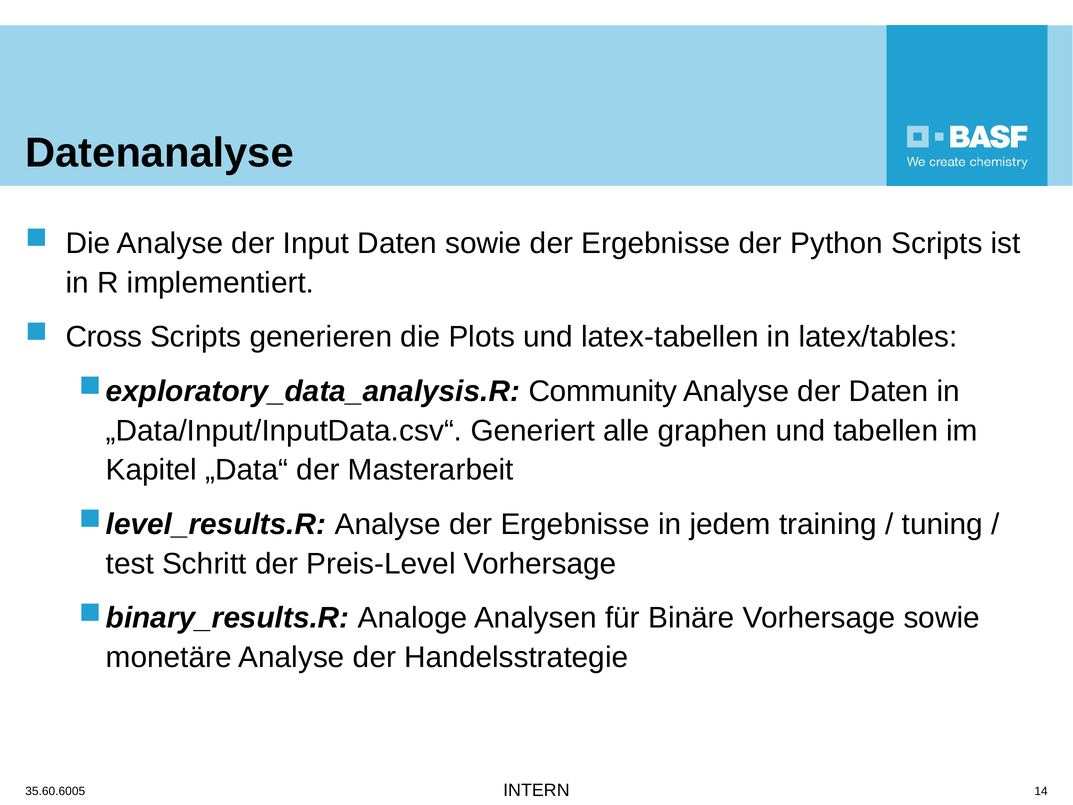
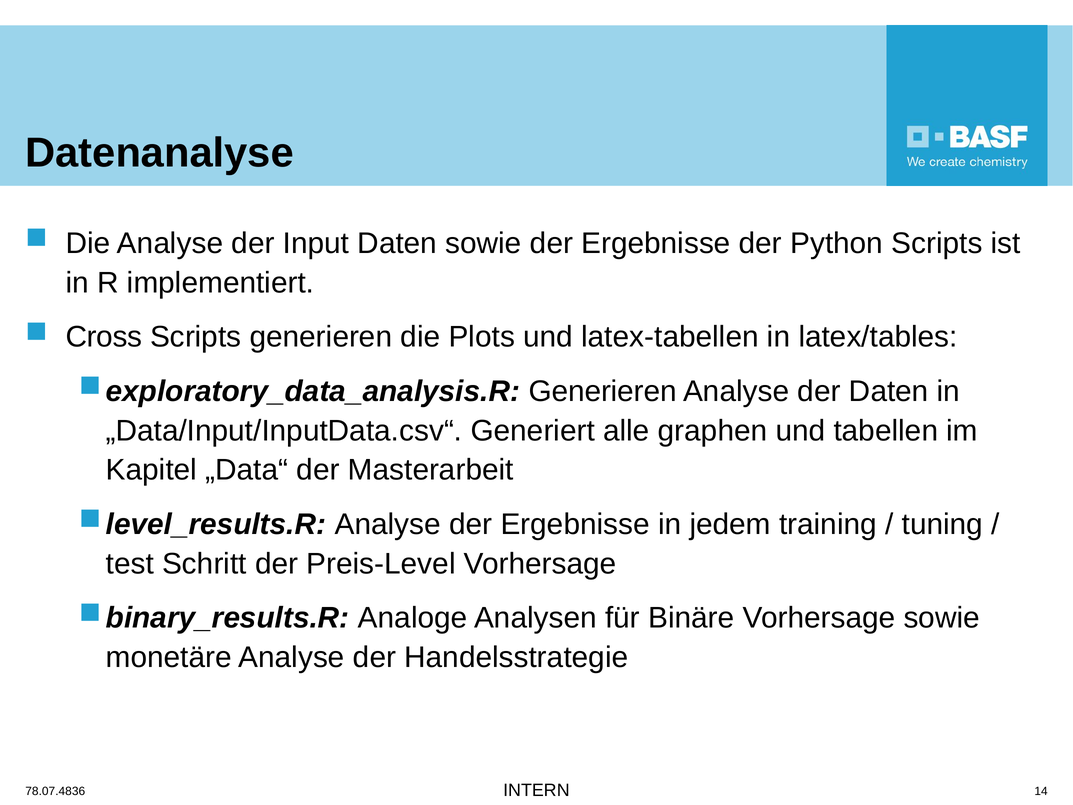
Community: Community -> Generieren (603, 391)
35.60.6005: 35.60.6005 -> 78.07.4836 (55, 791)
